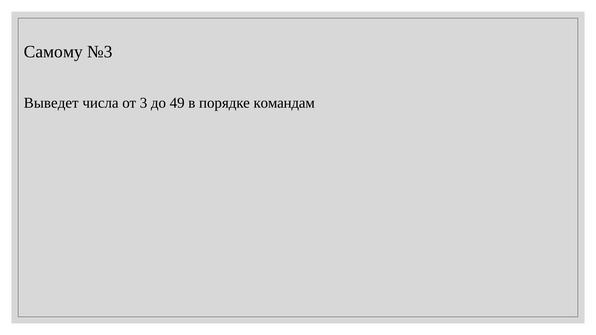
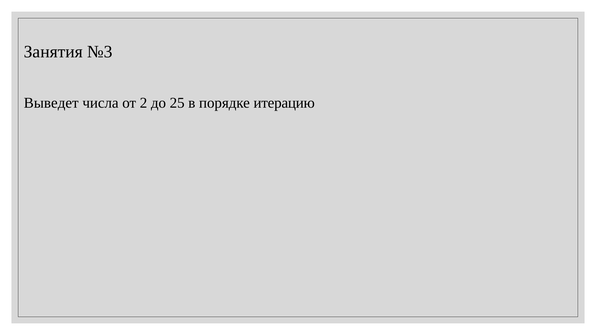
Самому: Самому -> Занятия (53, 52)
3: 3 -> 2 (144, 103)
49: 49 -> 25 (177, 103)
командам: командам -> итерацию (284, 103)
